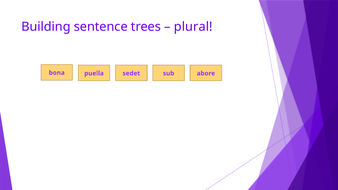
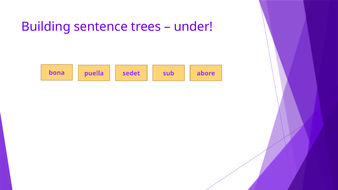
plural: plural -> under (193, 27)
